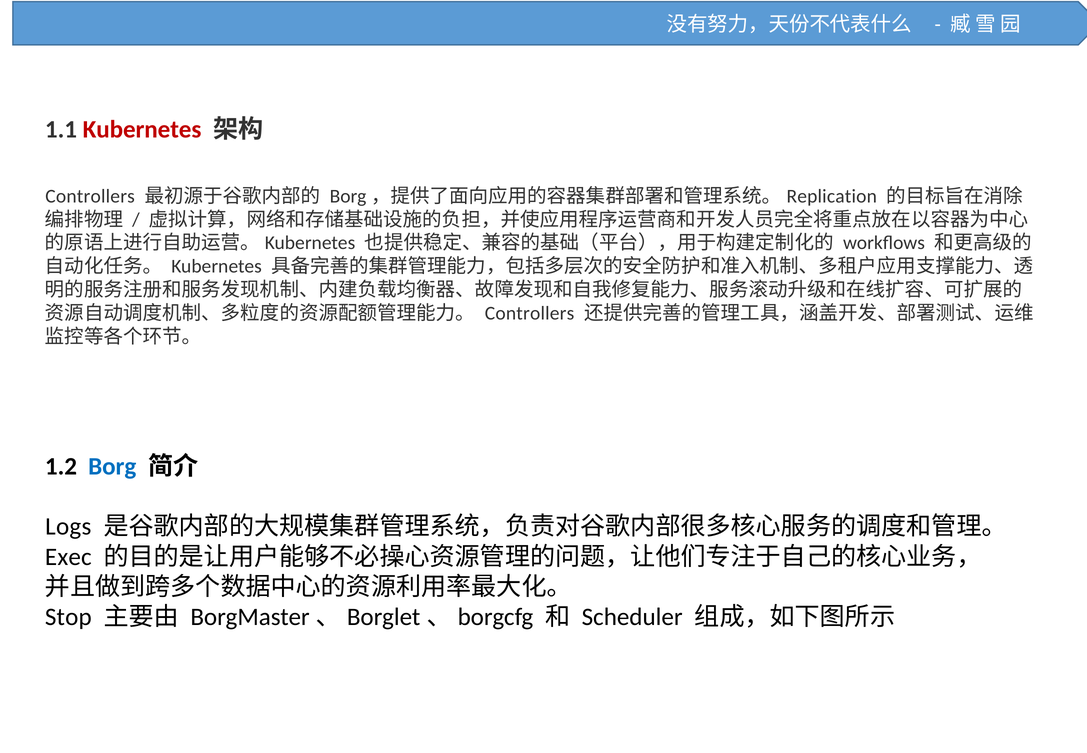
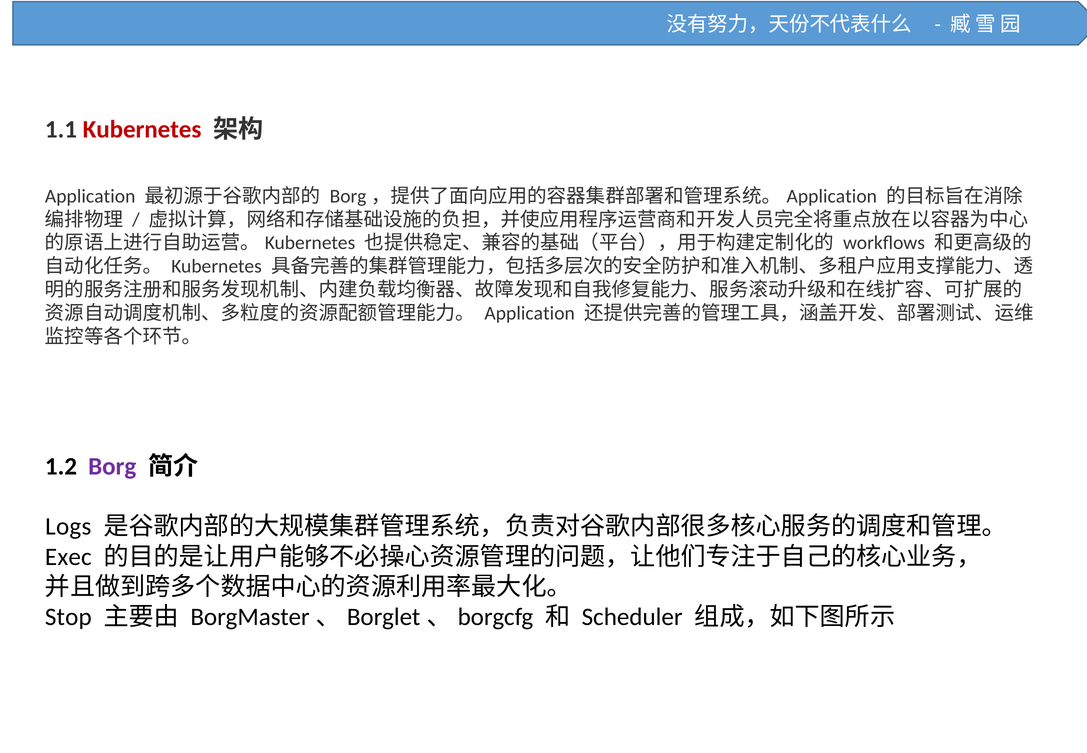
Controllers: Controllers -> Application (90, 196)
Replication: Replication -> Application (832, 196)
Controllers: Controllers -> Application (530, 313)
Borg colour: blue -> purple (112, 466)
